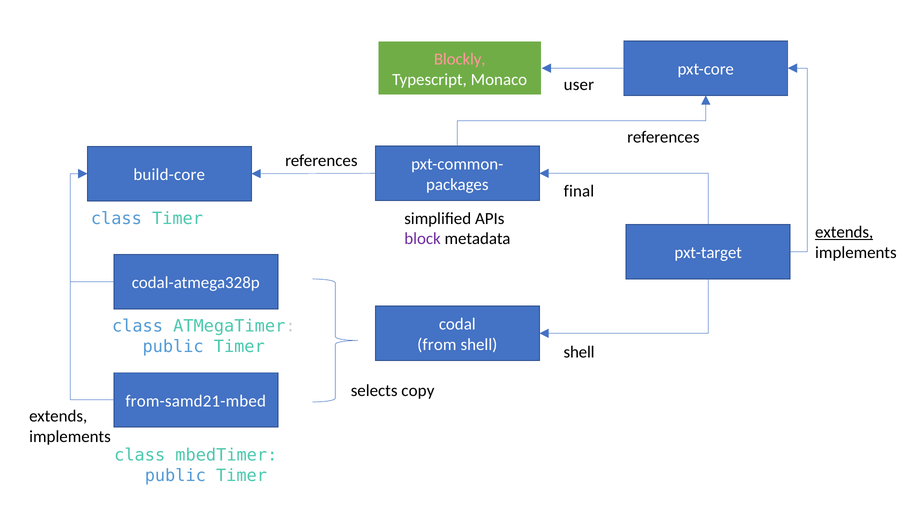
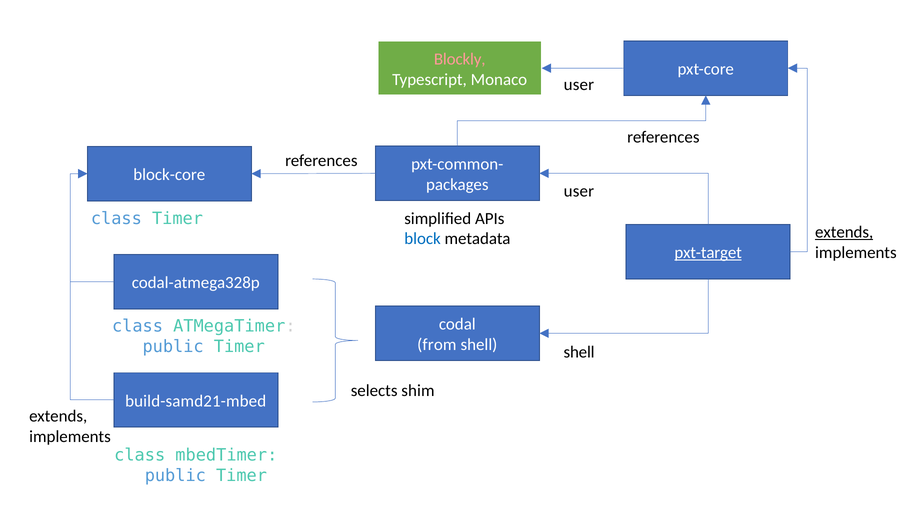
build-core: build-core -> block-core (169, 175)
final: final -> user (579, 191)
block colour: purple -> blue (423, 239)
pxt-target underline: none -> present (708, 253)
copy: copy -> shim (418, 390)
from-samd21-mbed: from-samd21-mbed -> build-samd21-mbed (196, 401)
